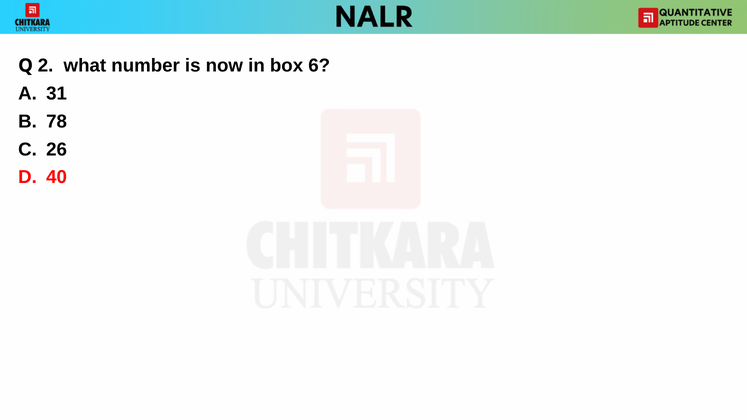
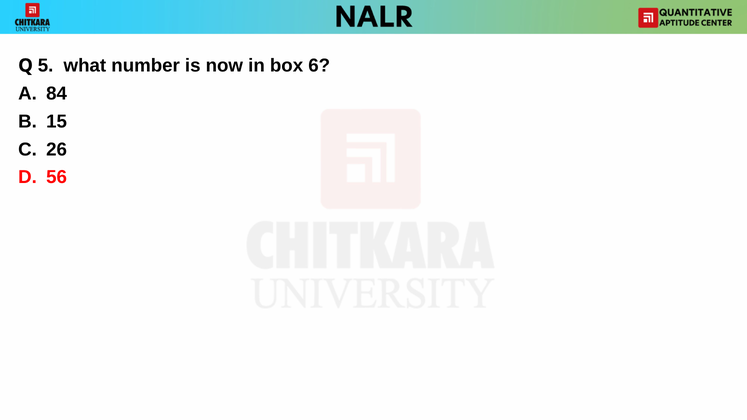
2: 2 -> 5 (46, 66)
31: 31 -> 84 (57, 94)
78: 78 -> 15 (57, 121)
40: 40 -> 56 (57, 177)
